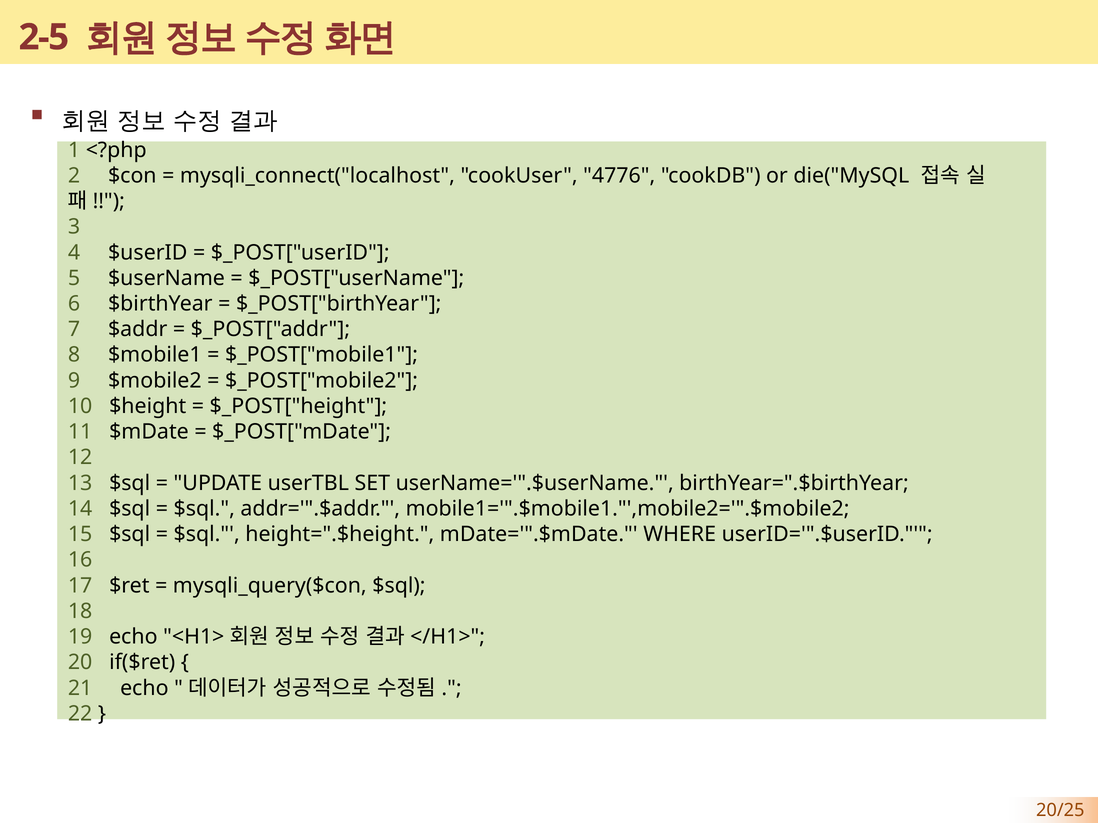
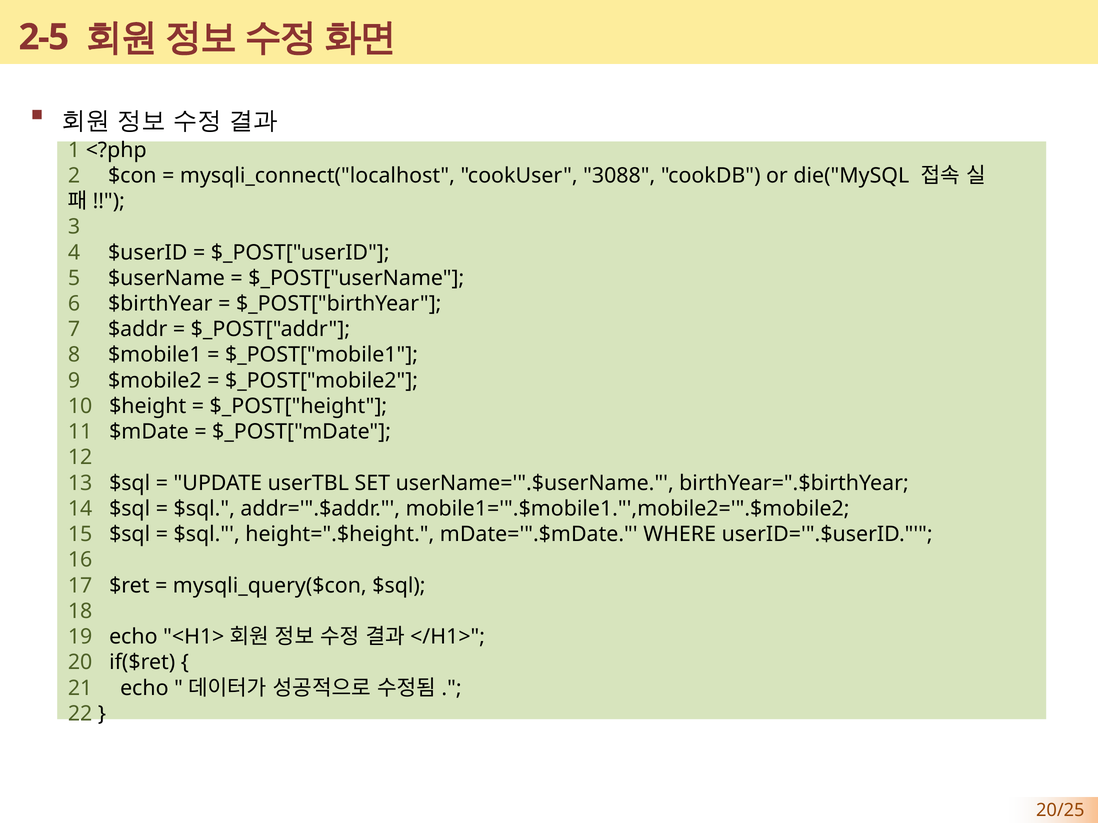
4776: 4776 -> 3088 (619, 176)
